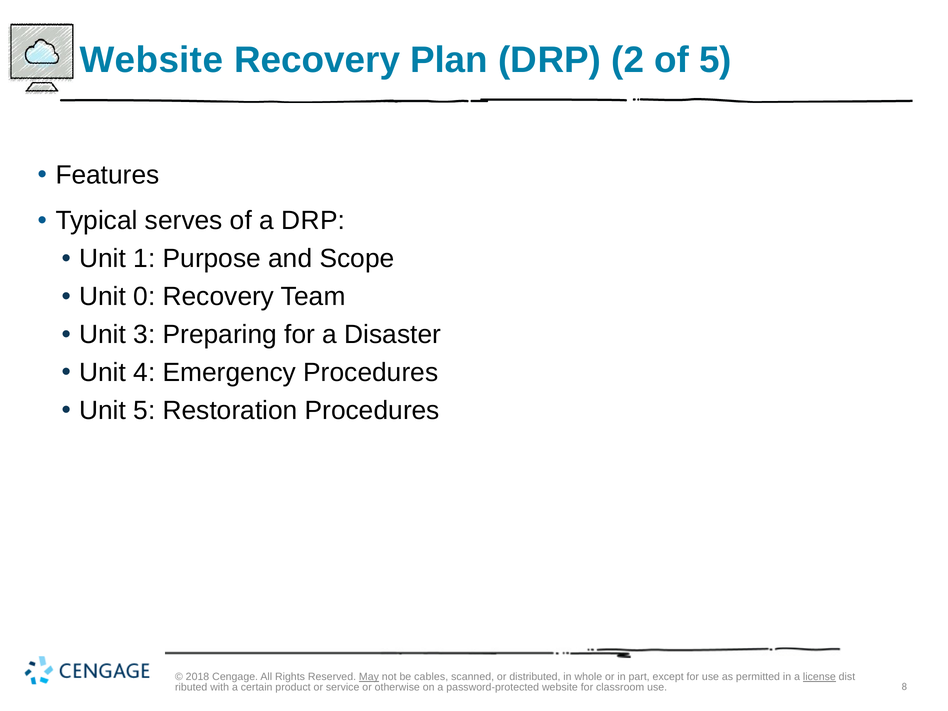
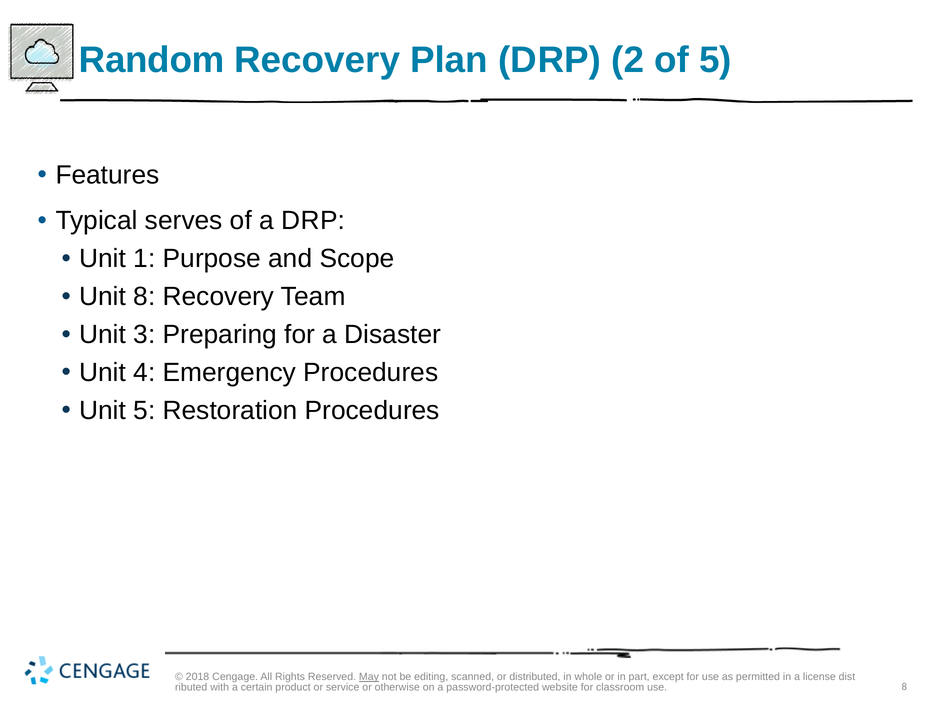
Website: Website -> Random (152, 60)
Unit 0: 0 -> 8 (144, 297)
cables: cables -> editing (431, 677)
license underline: present -> none (819, 677)
